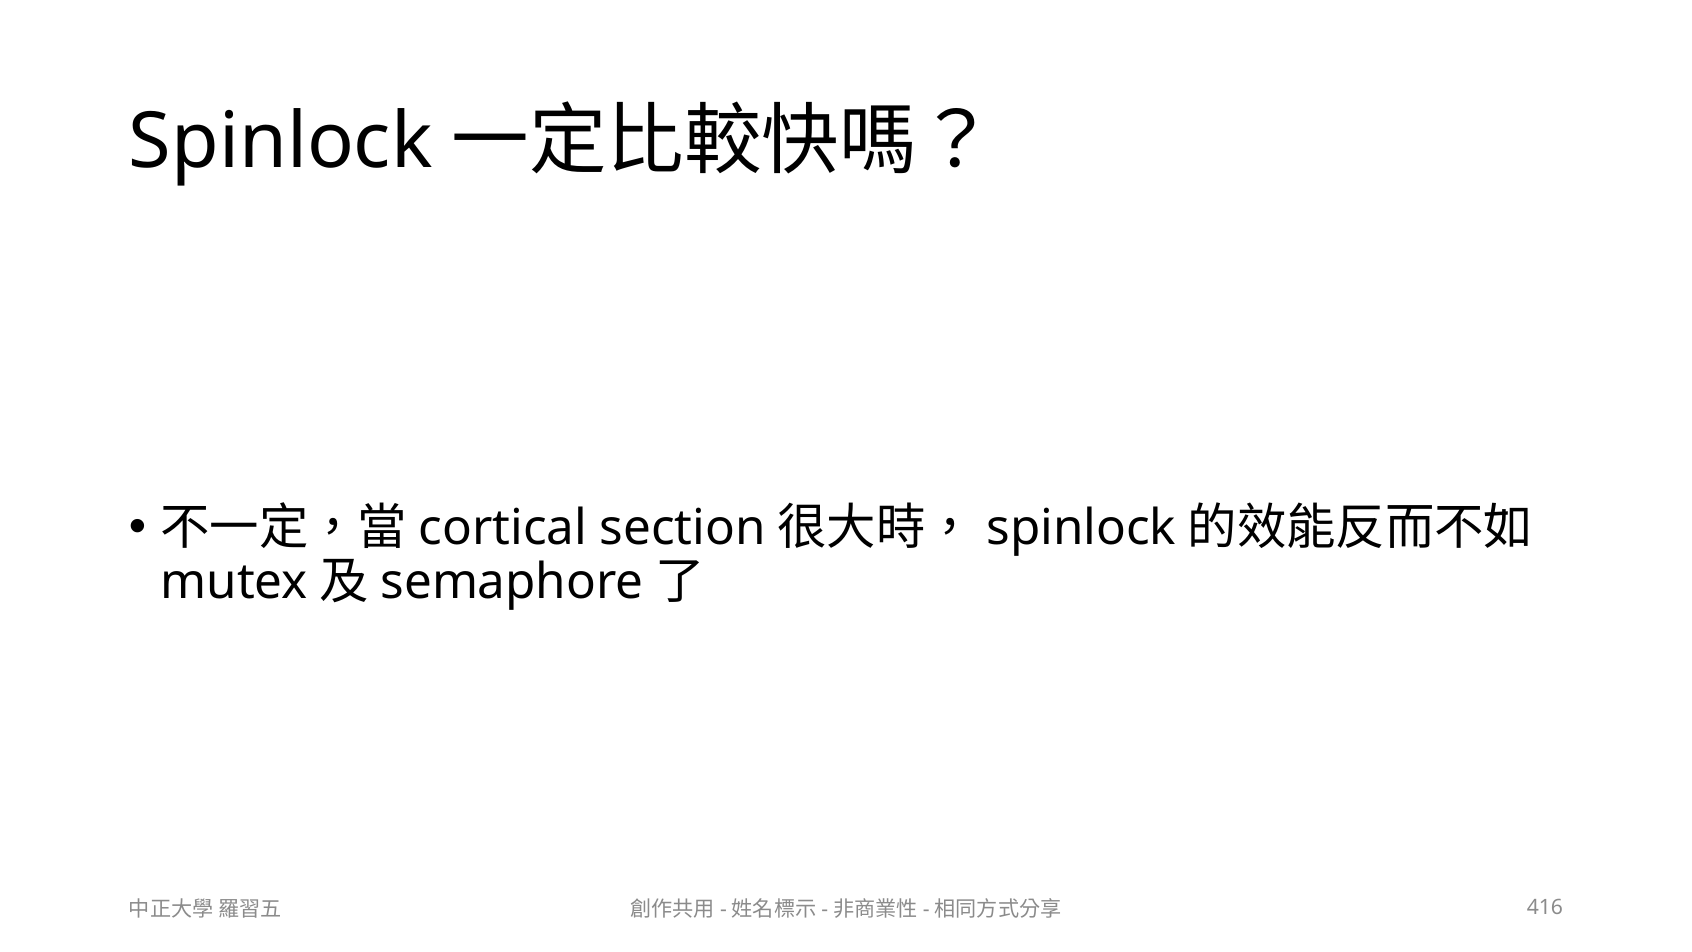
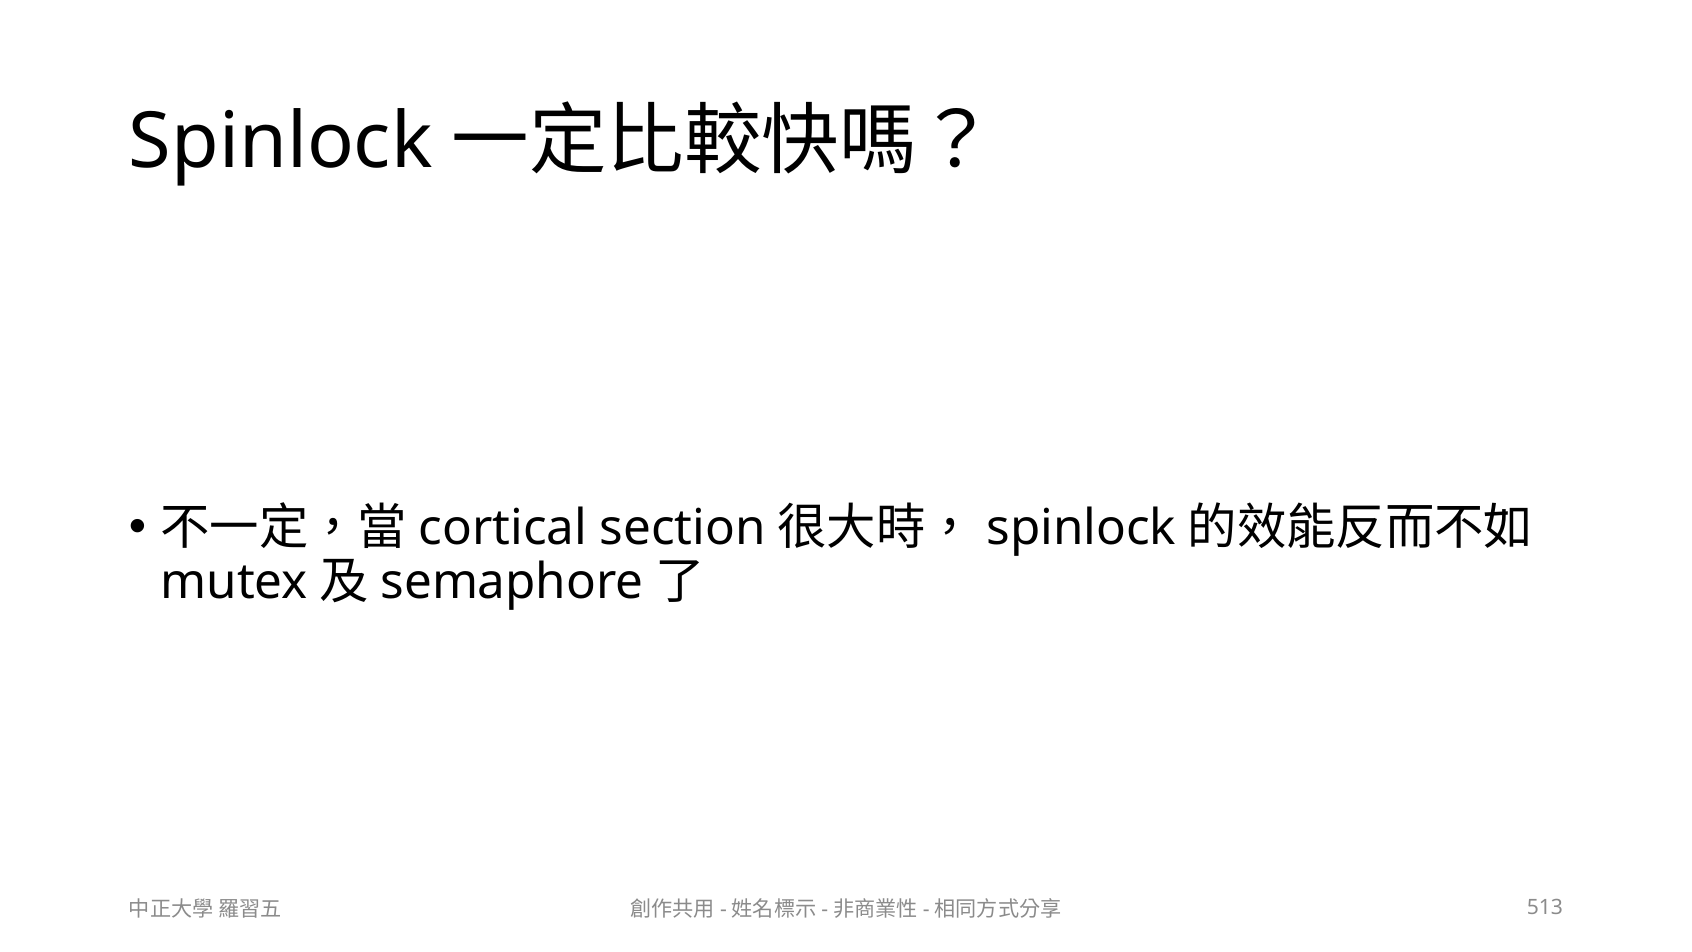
416: 416 -> 513 (1545, 907)
